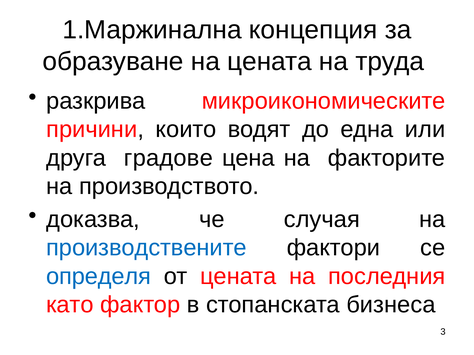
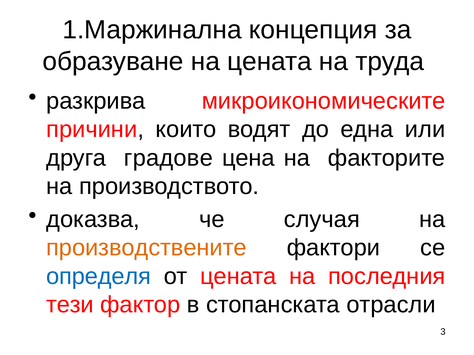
производствените colour: blue -> orange (146, 248)
като: като -> тези (70, 305)
бизнеса: бизнеса -> отрасли (391, 305)
